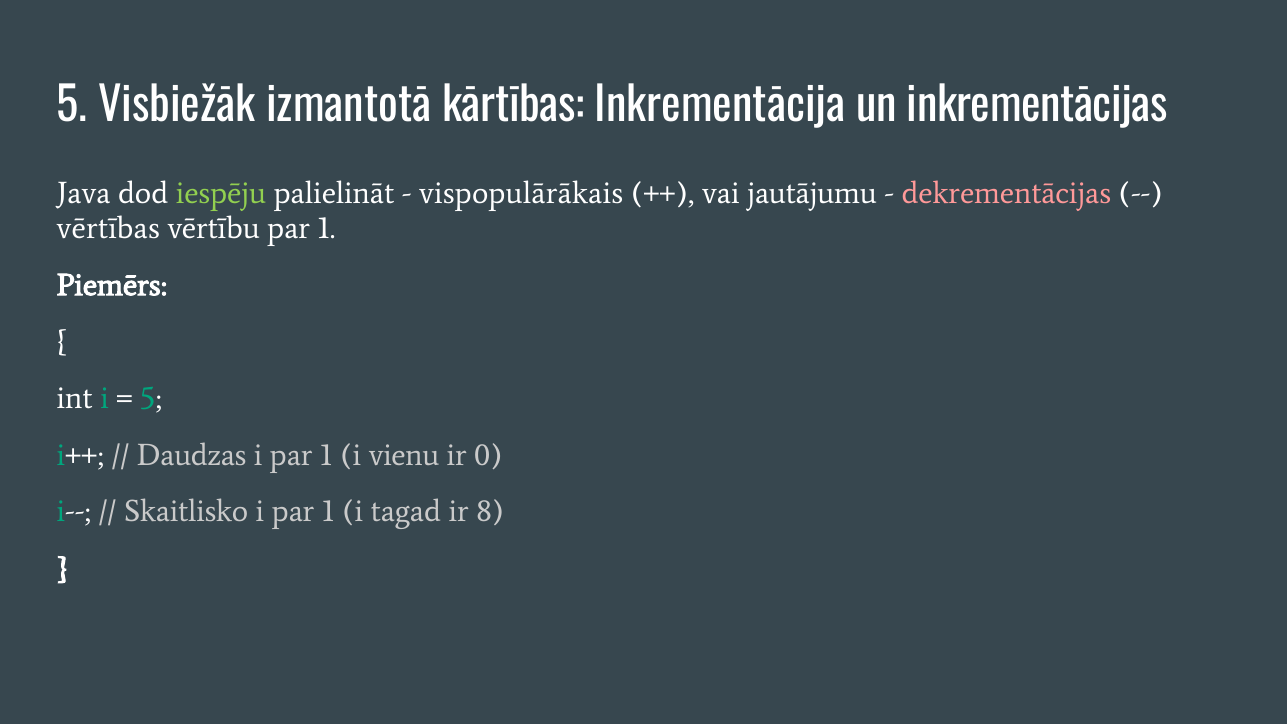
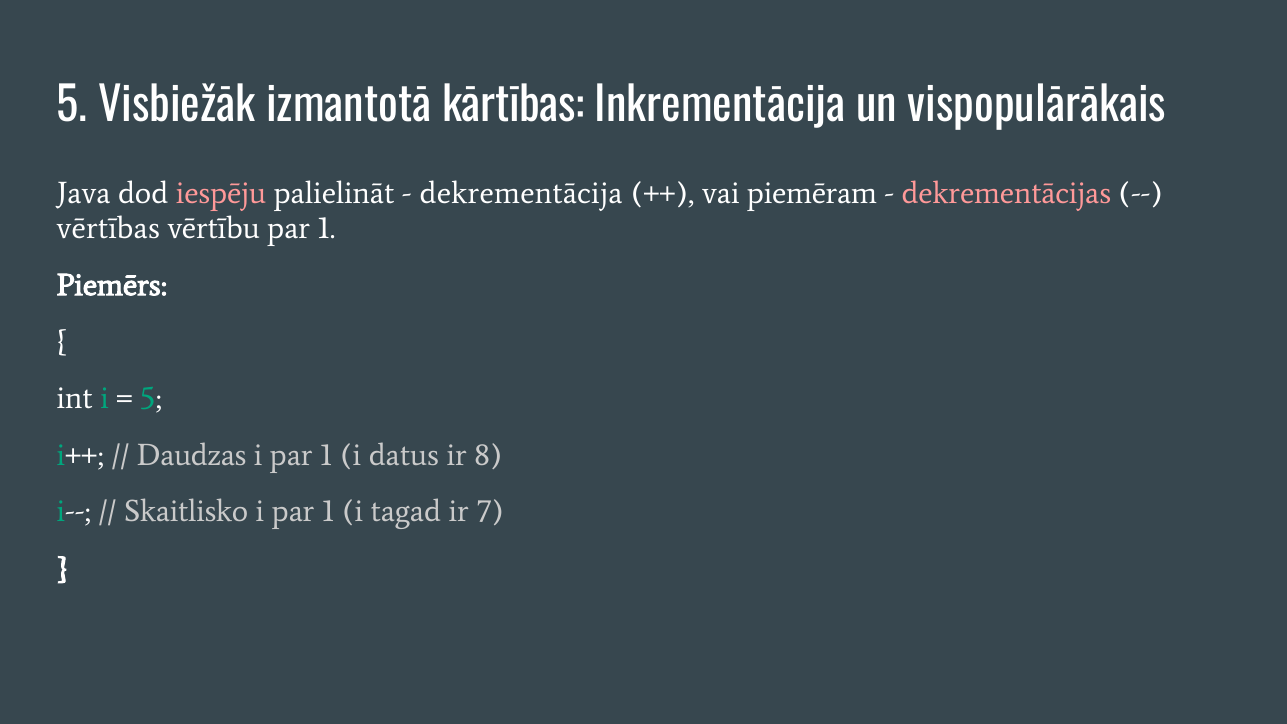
inkrementācijas: inkrementācijas -> vispopulārākais (1037, 107)
iespēju colour: light green -> pink (221, 193)
vispopulārākais: vispopulārākais -> dekrementācija (521, 193)
jautājumu: jautājumu -> piemēram (812, 193)
vienu: vienu -> datus (404, 455)
0: 0 -> 8 (488, 455)
8: 8 -> 7 (490, 511)
